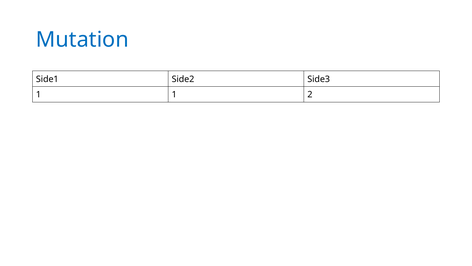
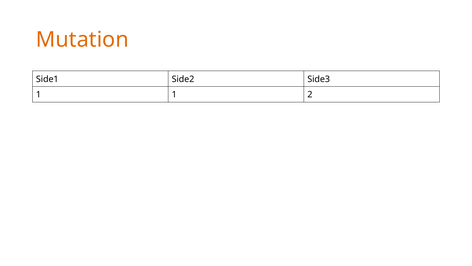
Mutation colour: blue -> orange (82, 40)
